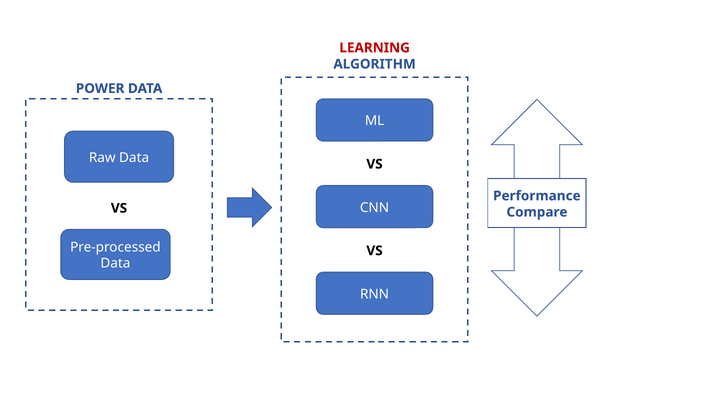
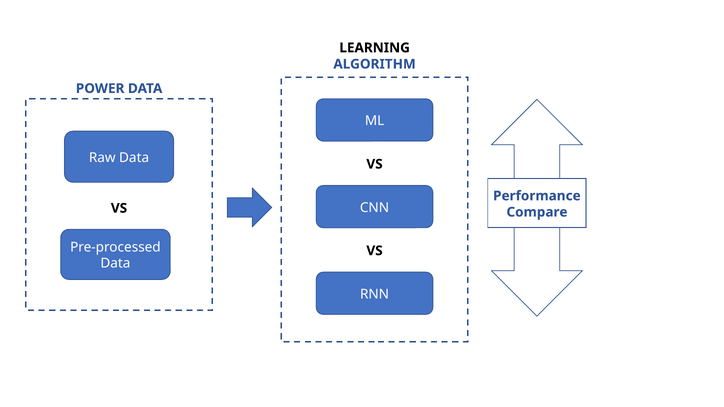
LEARNING colour: red -> black (375, 48)
